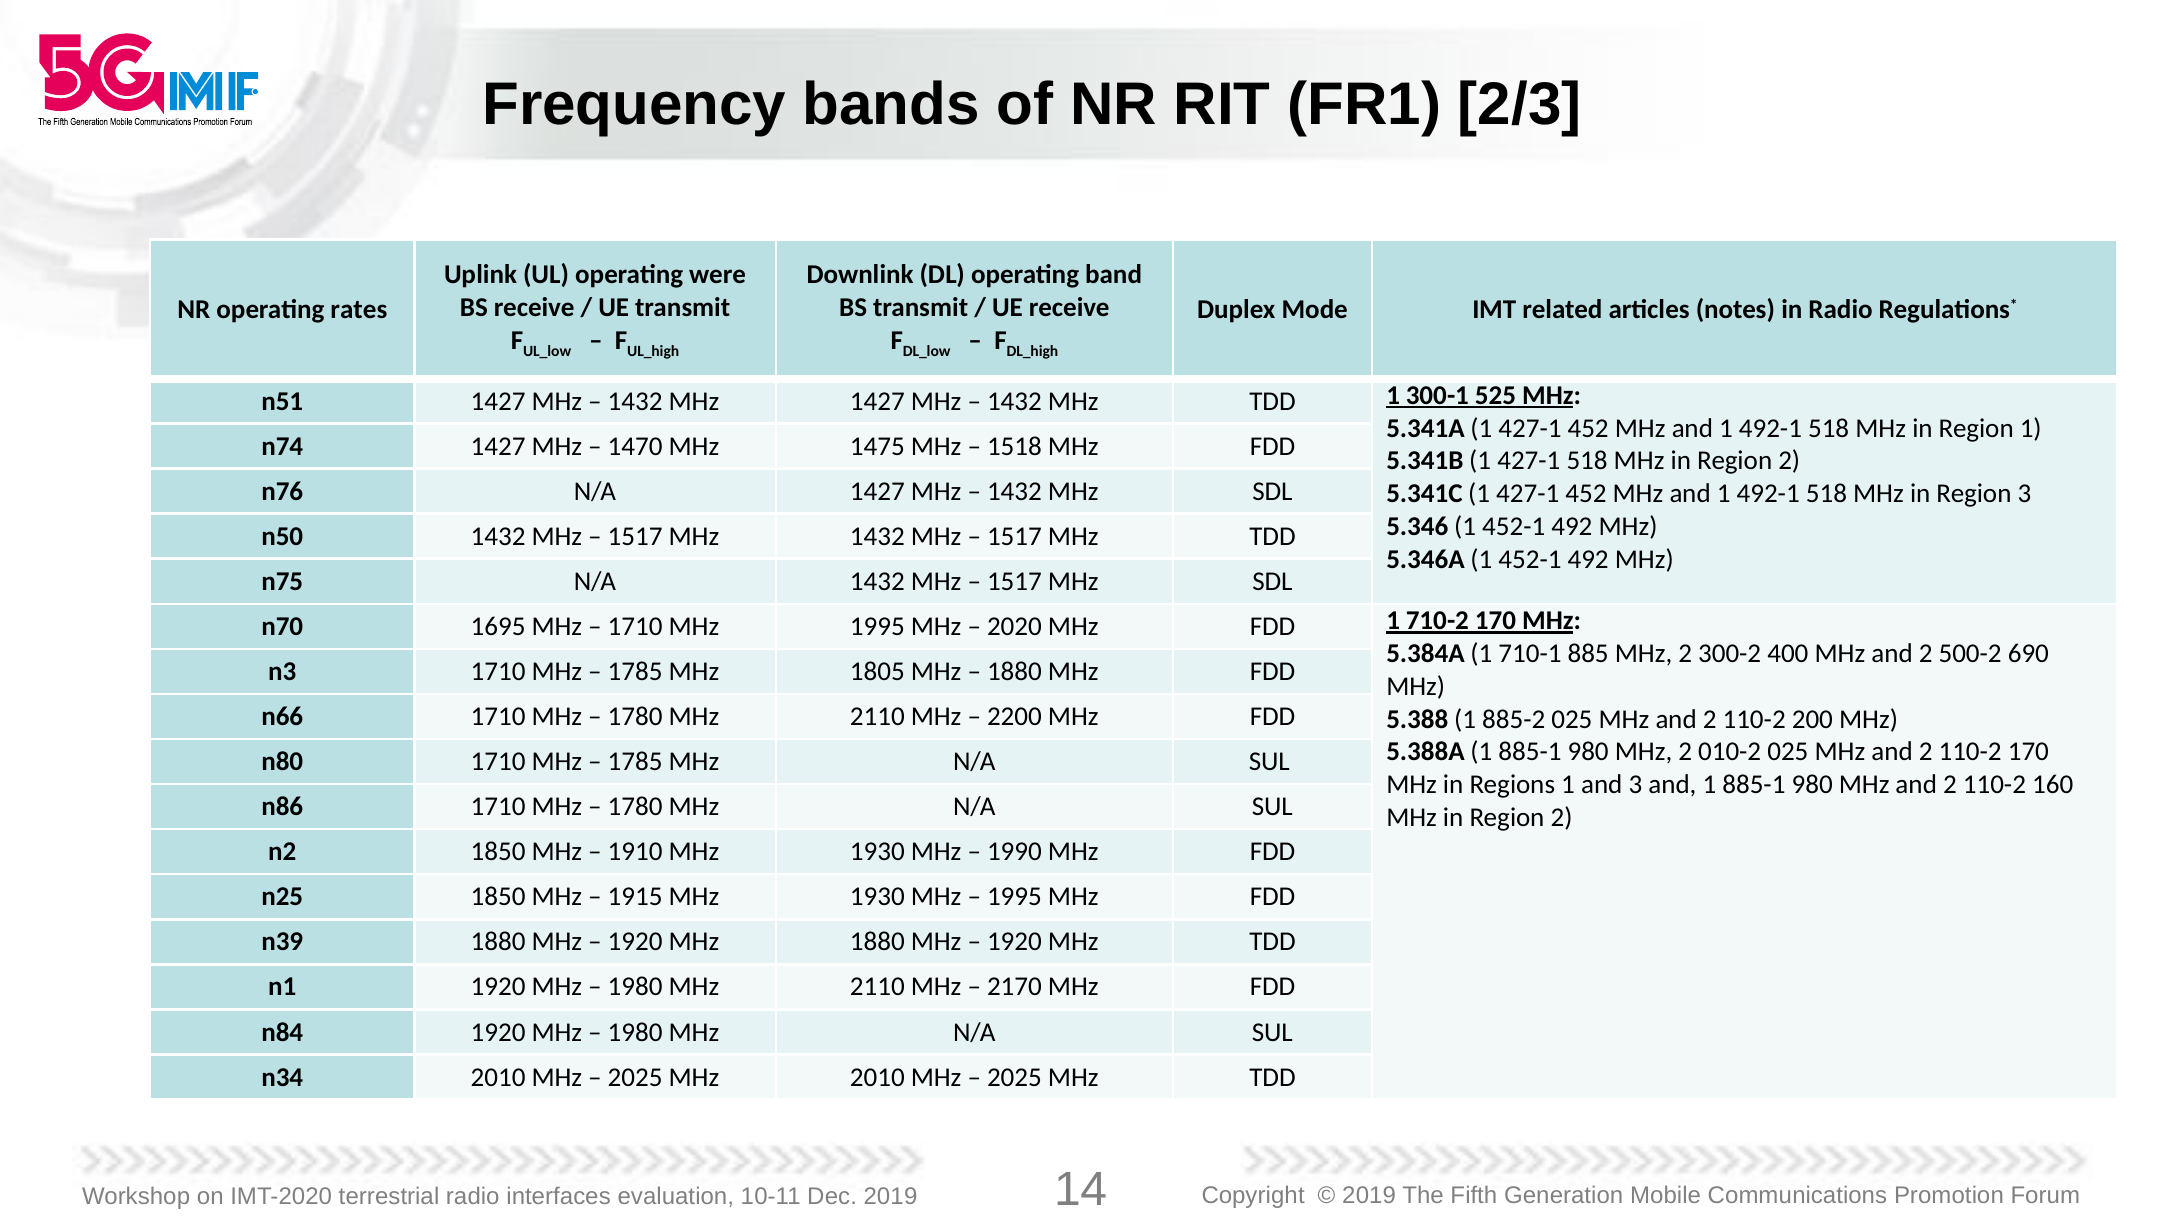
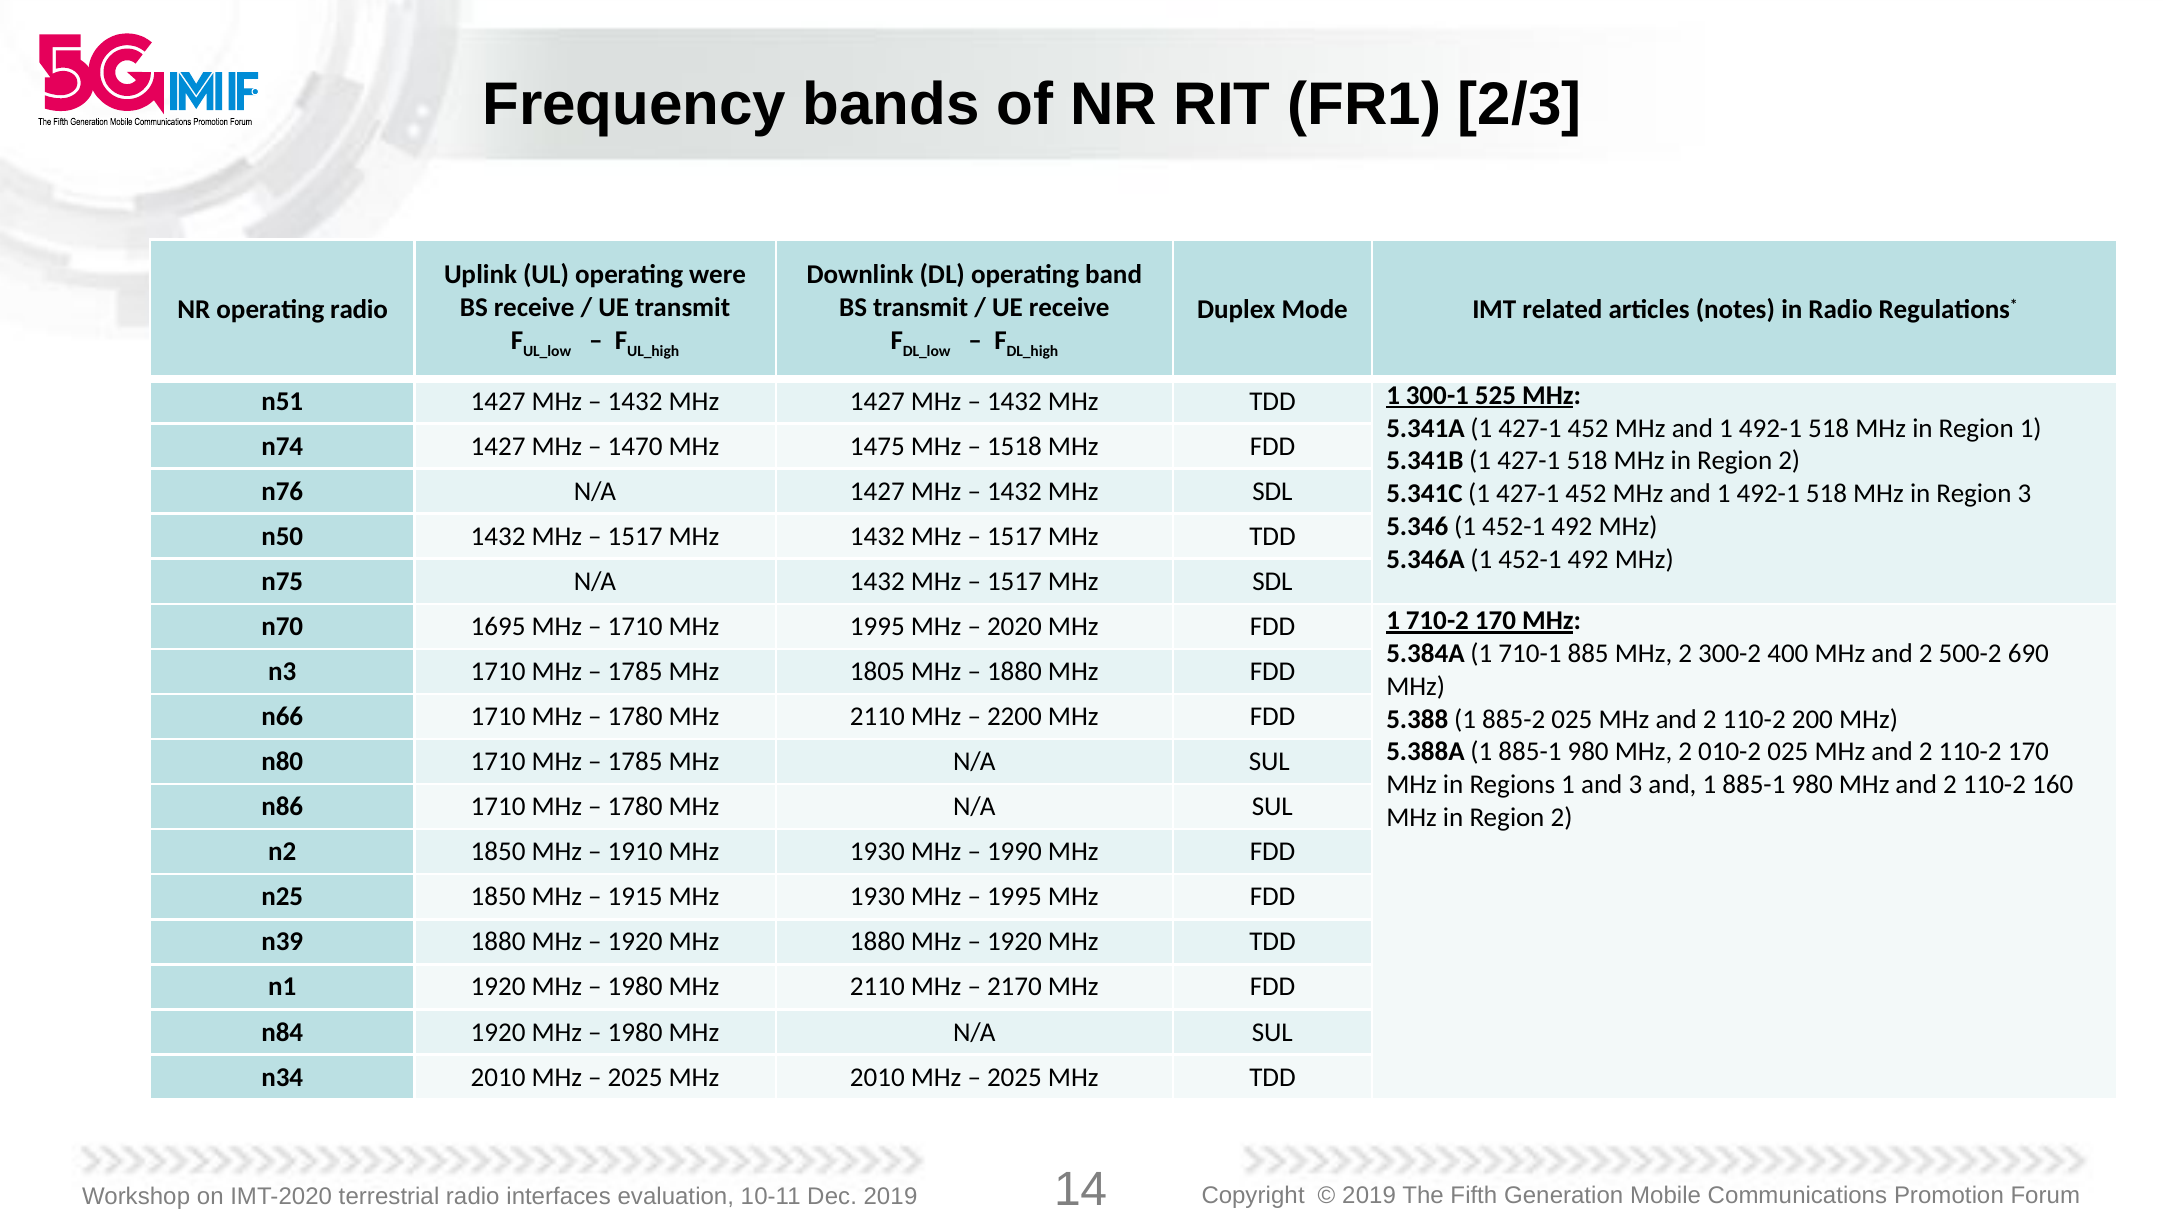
operating rates: rates -> radio (359, 309)
